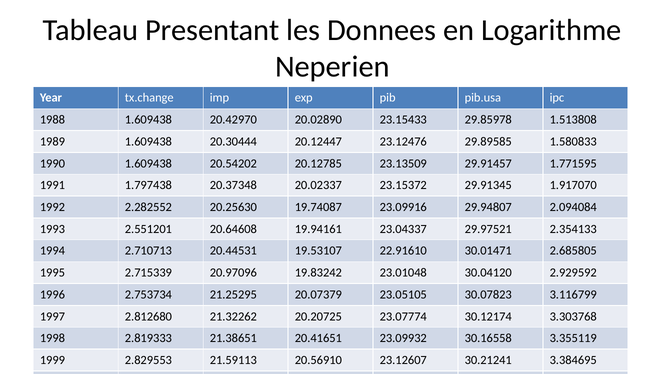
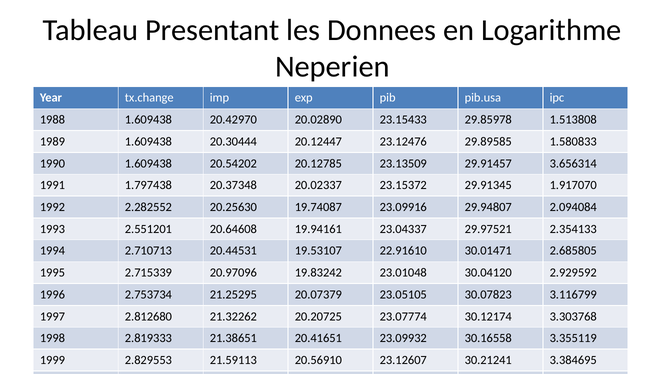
1.771595: 1.771595 -> 3.656314 (573, 163)
